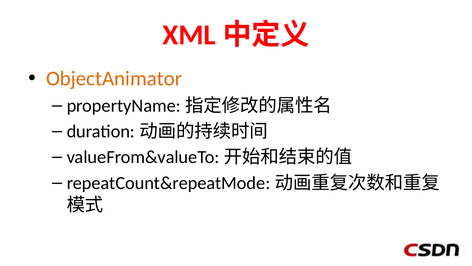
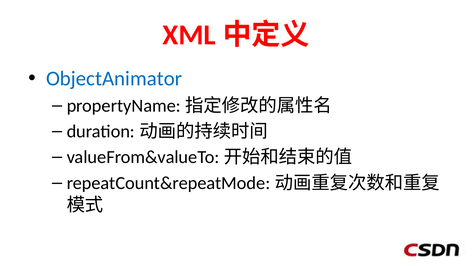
ObjectAnimator colour: orange -> blue (114, 78)
